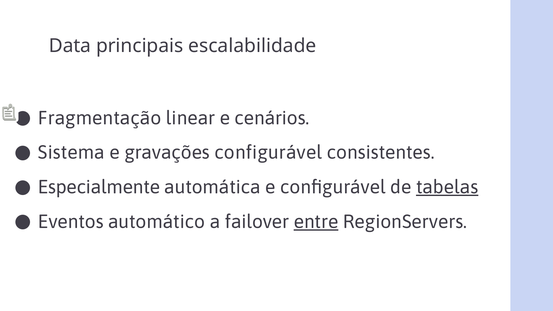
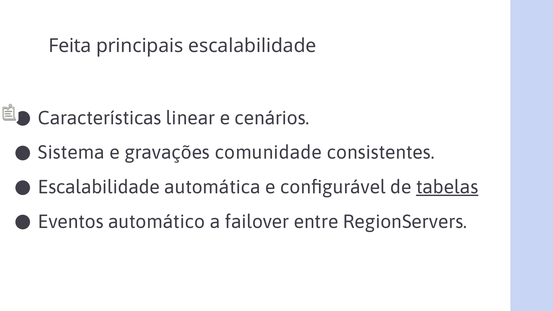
Data: Data -> Feita (70, 46)
Fragmentação: Fragmentação -> Características (100, 118)
gravações configurável: configurável -> comunidade (268, 153)
Especialmente: Especialmente -> Escalabilidade (99, 187)
entre underline: present -> none (316, 222)
